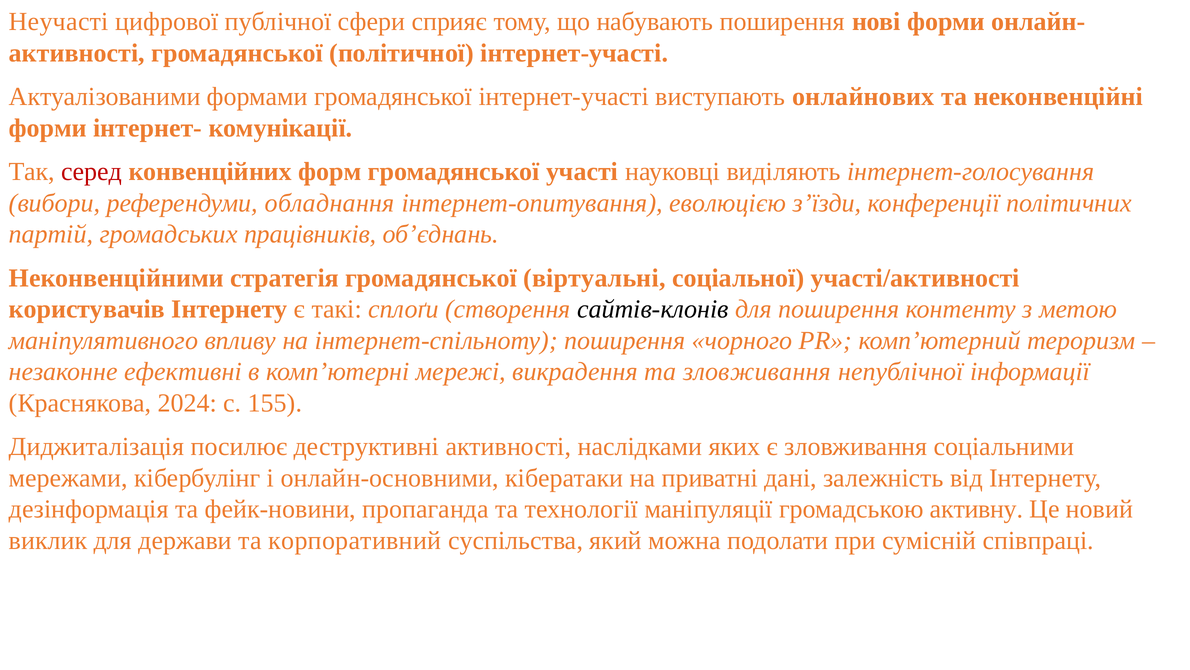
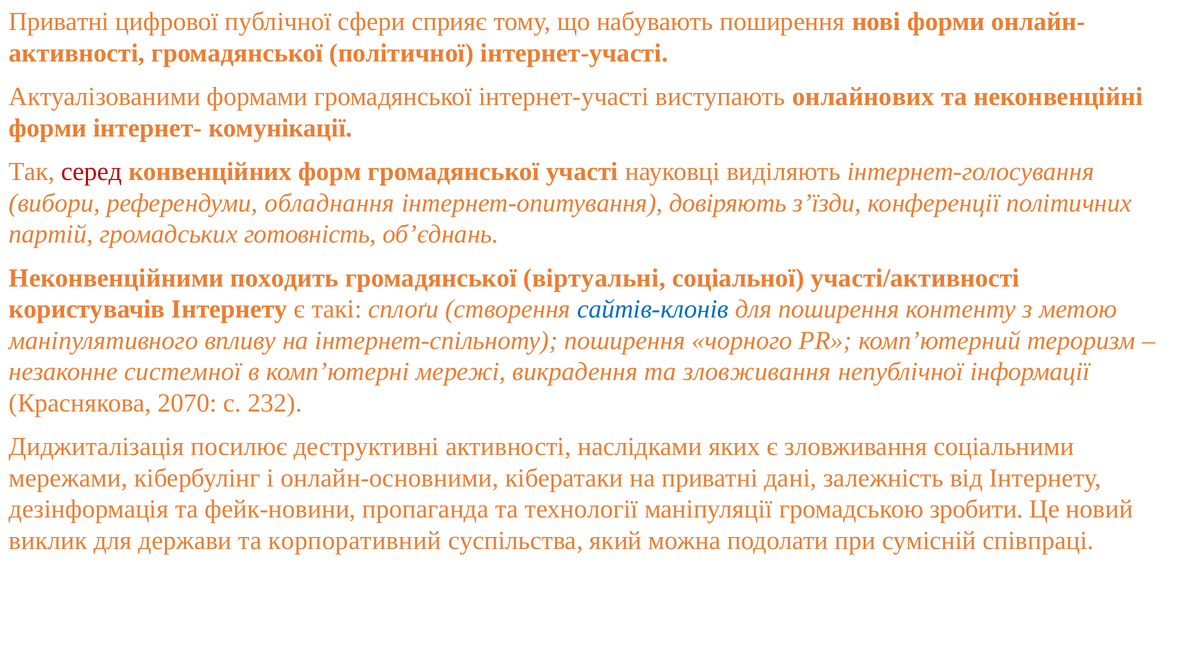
Неучасті: Неучасті -> Приватні (59, 22)
еволюцією: еволюцією -> довіряють (728, 203)
працівників: працівників -> готовність (310, 234)
стратегія: стратегія -> походить (284, 278)
сайтів-клонів colour: black -> blue (653, 309)
ефективні: ефективні -> системної (183, 371)
2024: 2024 -> 2070 (187, 403)
155: 155 -> 232 (275, 403)
активну: активну -> зробити (977, 509)
